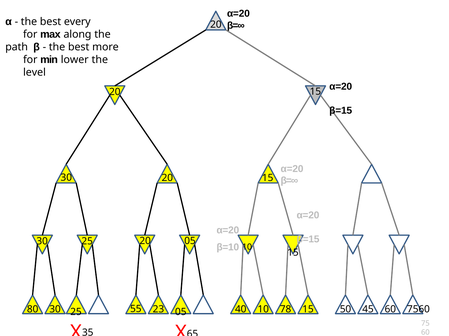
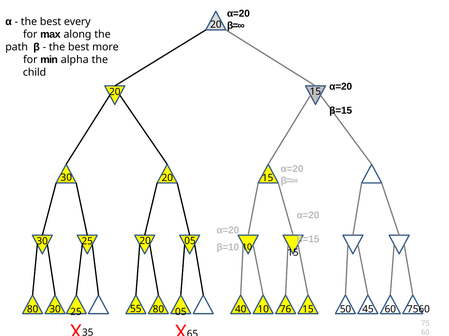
lower: lower -> alpha (75, 60)
level: level -> child (35, 72)
30 23: 23 -> 80 (158, 310)
78: 78 -> 76 (286, 310)
